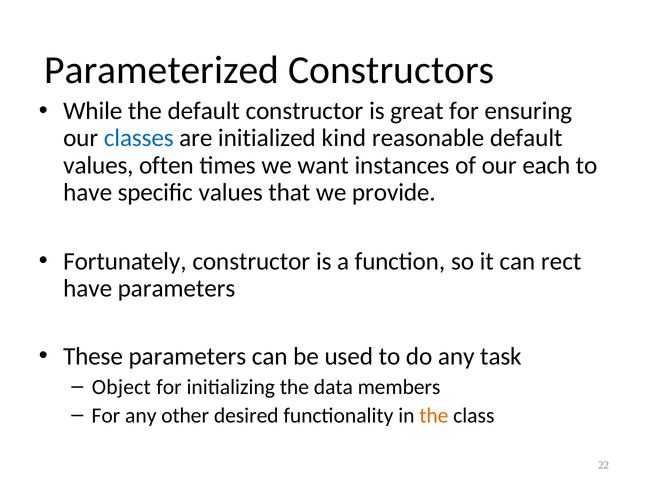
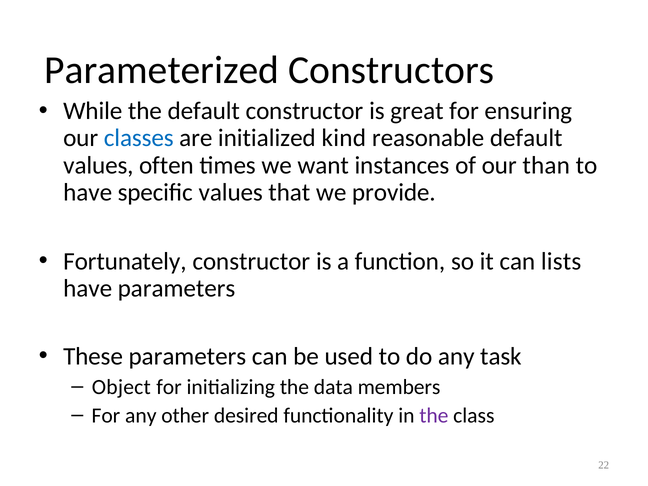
each: each -> than (546, 165)
rect: rect -> lists (561, 261)
the colour: orange -> purple (434, 416)
